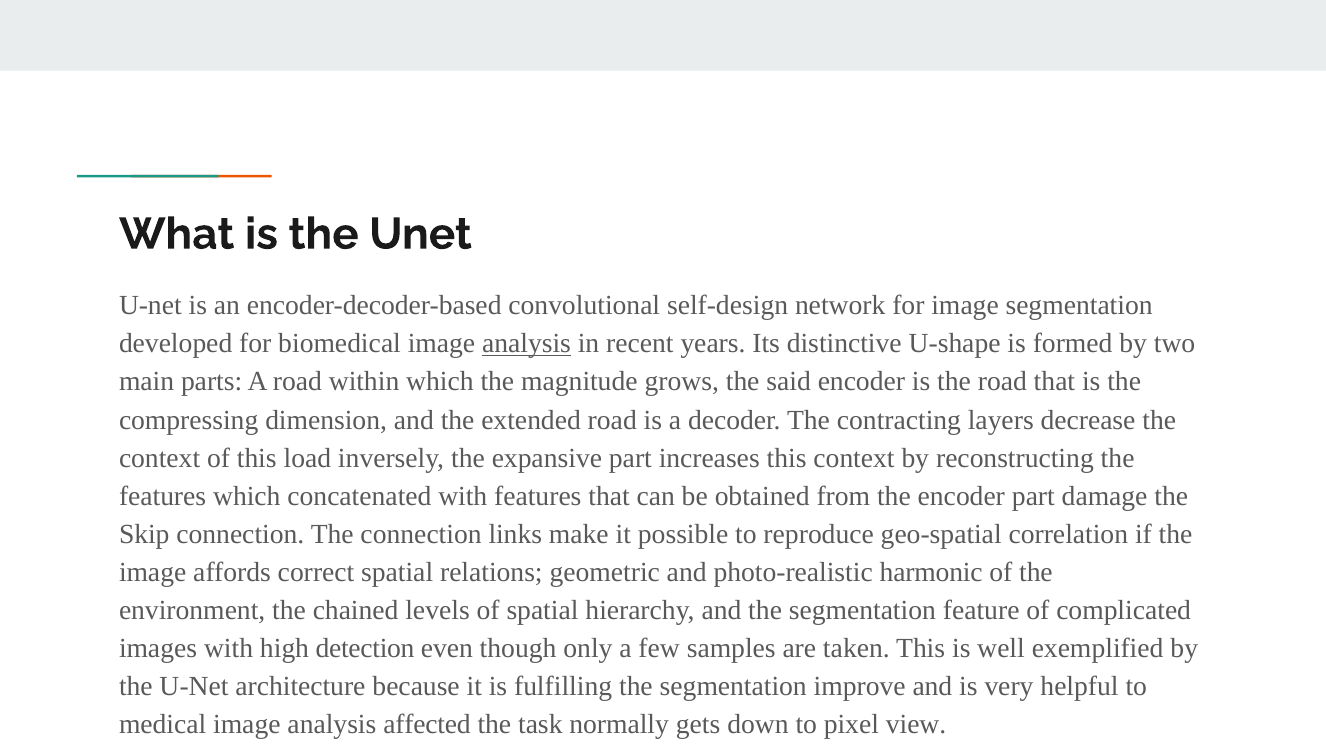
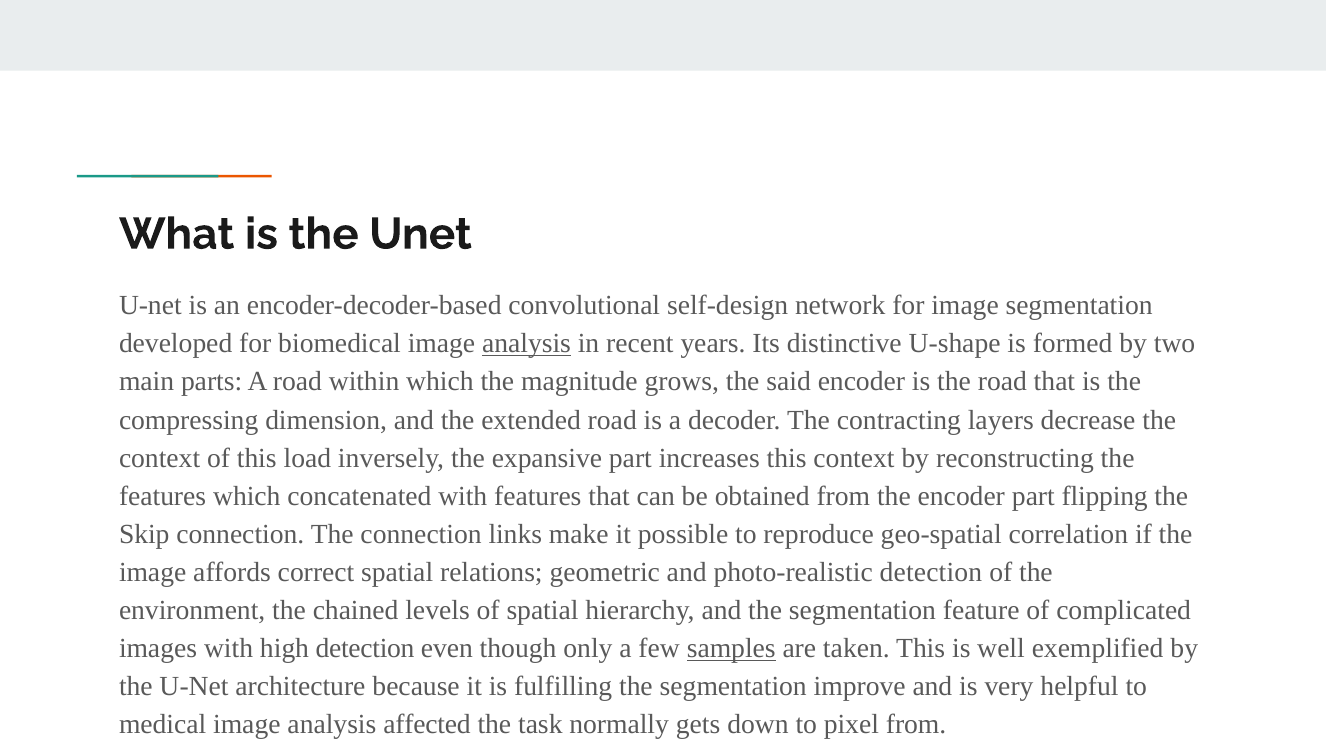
damage: damage -> flipping (1105, 496)
photo-realistic harmonic: harmonic -> detection (931, 572)
samples underline: none -> present (731, 649)
pixel view: view -> from (916, 725)
